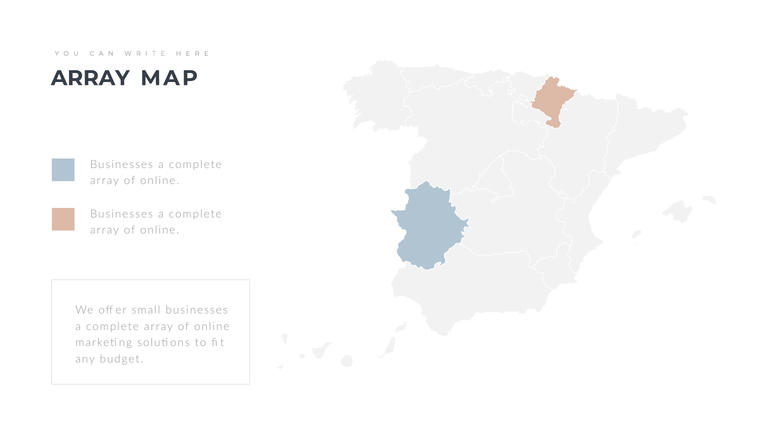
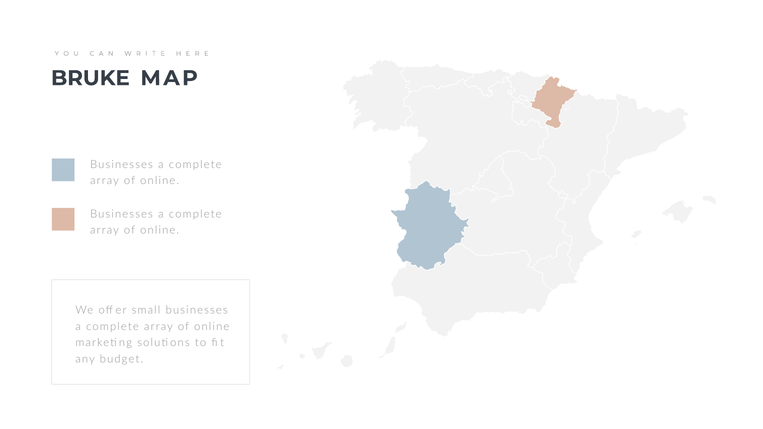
ARRAY: ARRAY -> BRUKE (90, 78)
